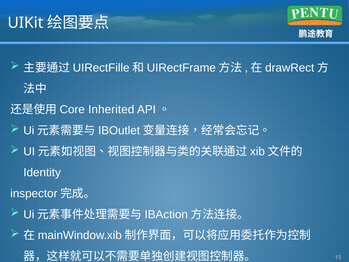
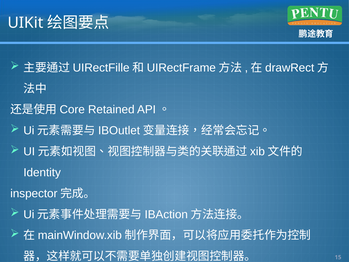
Inherited: Inherited -> Retained (111, 110)
